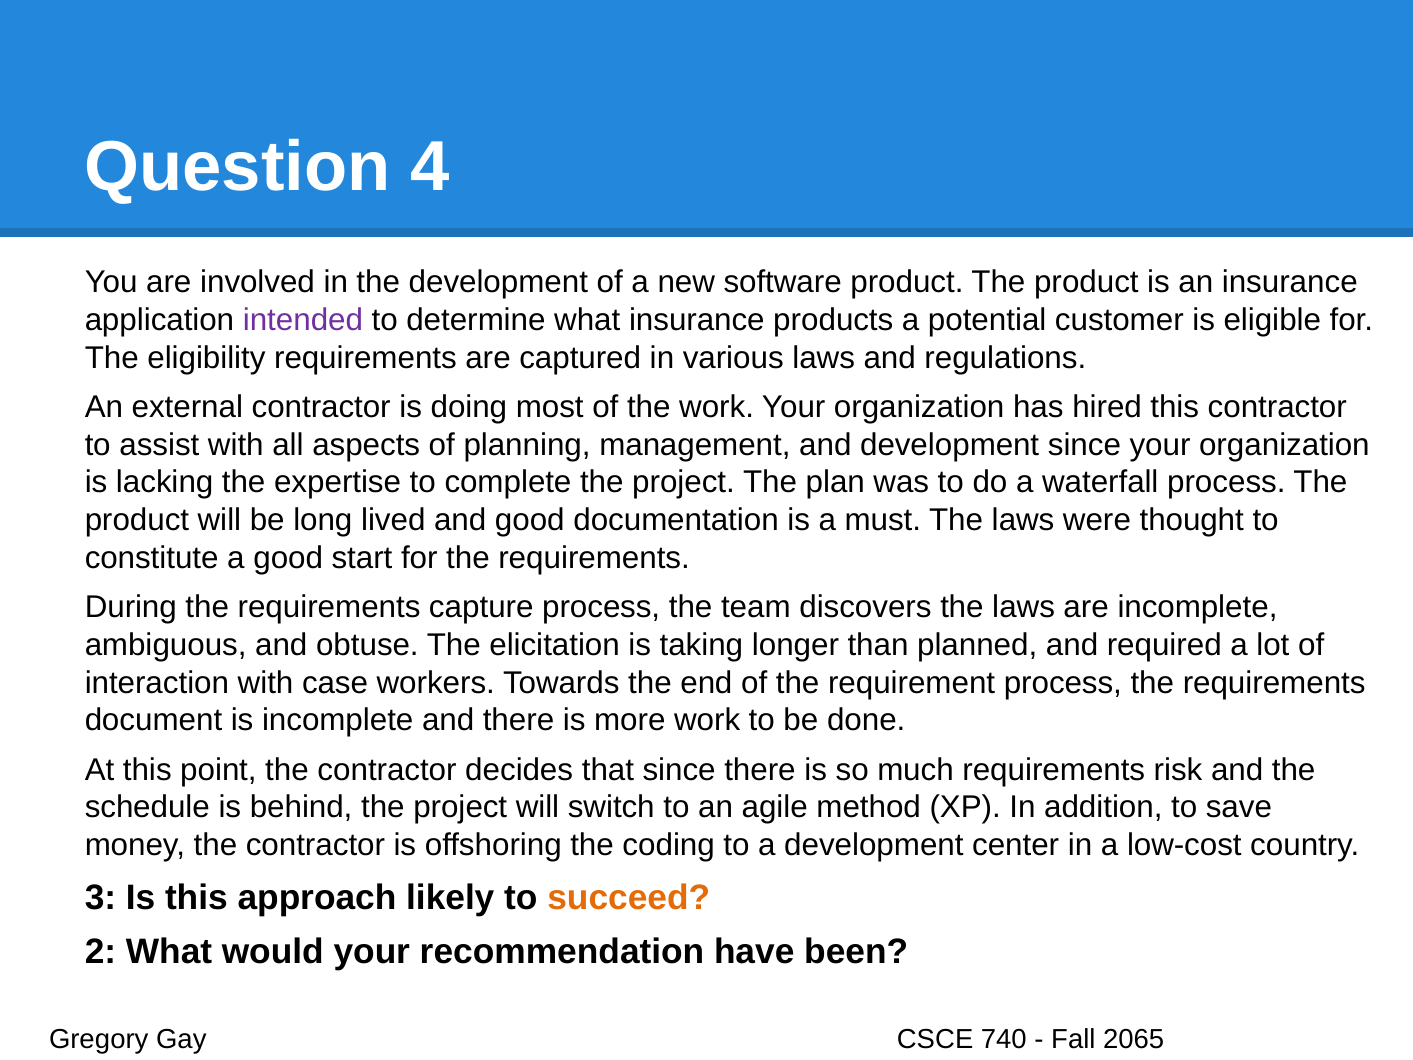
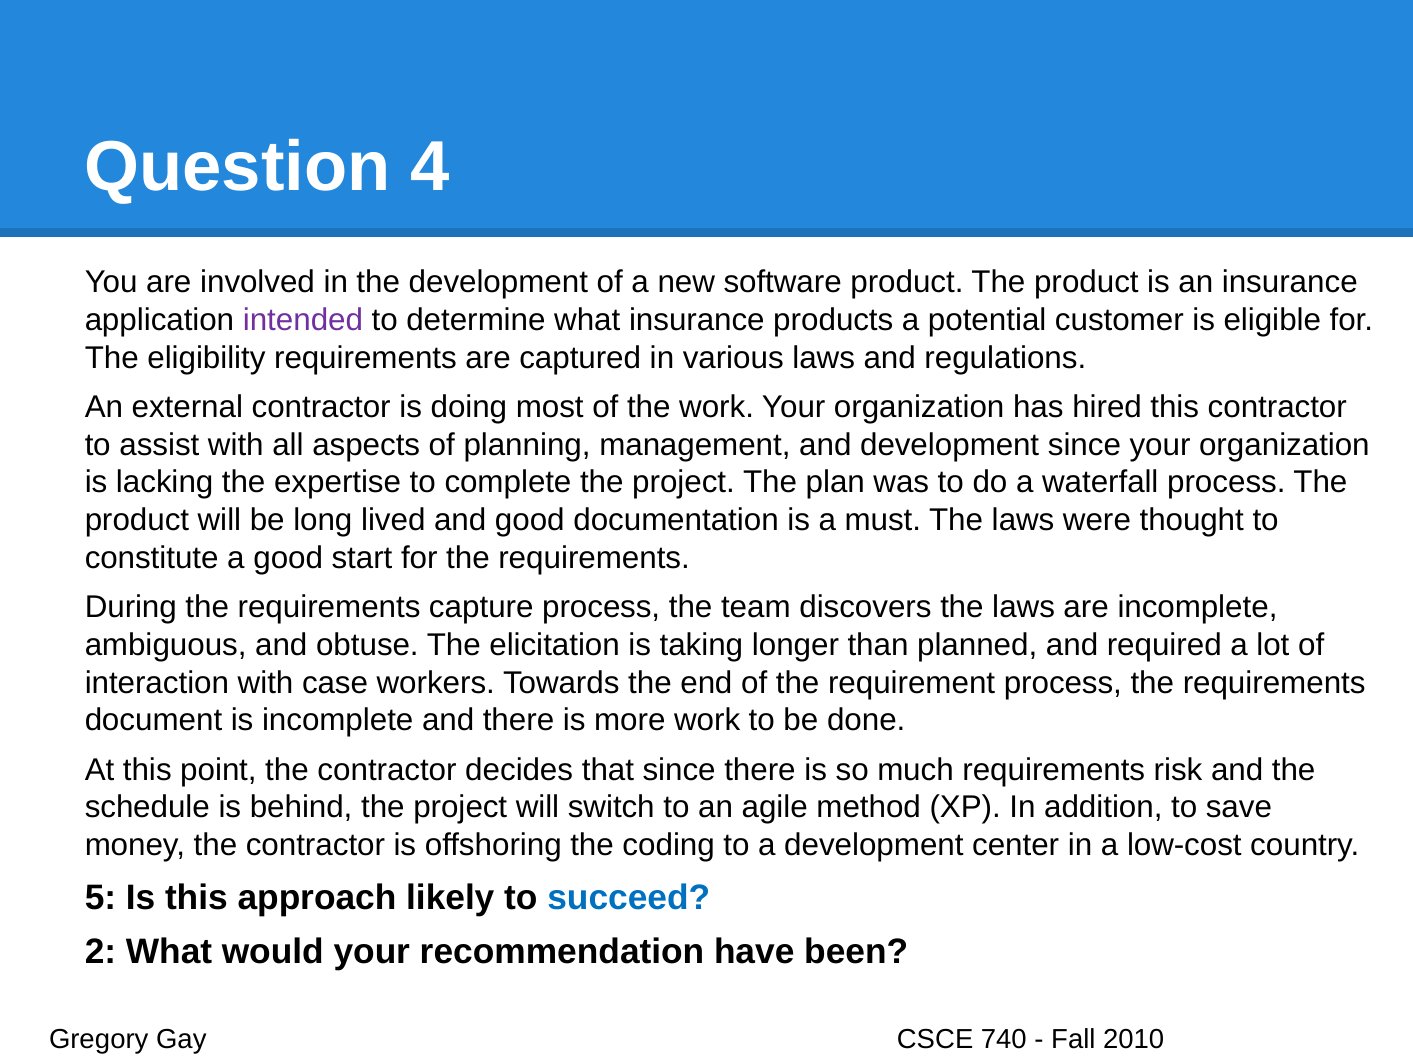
3: 3 -> 5 (100, 897)
succeed colour: orange -> blue (629, 897)
2065: 2065 -> 2010 (1134, 1039)
